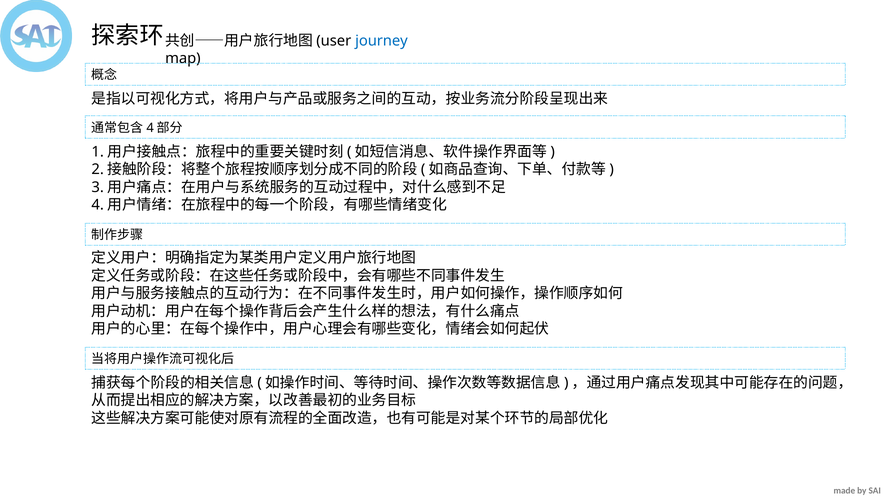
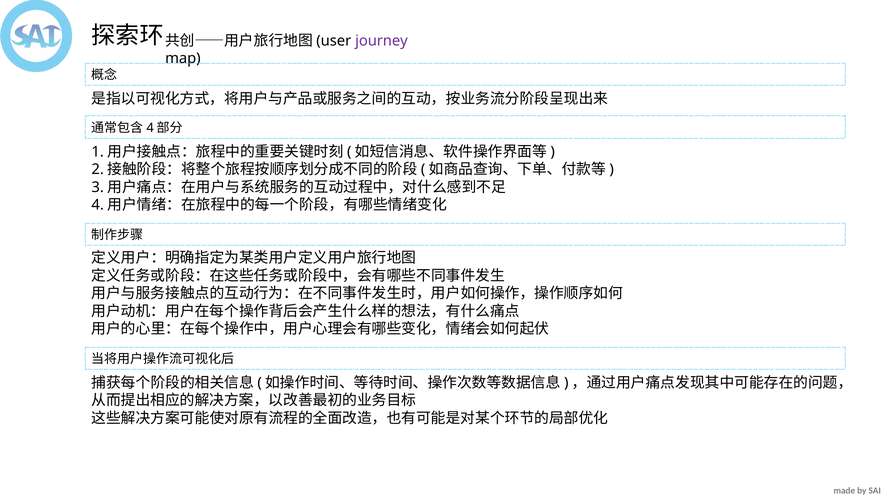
journey colour: blue -> purple (381, 41)
